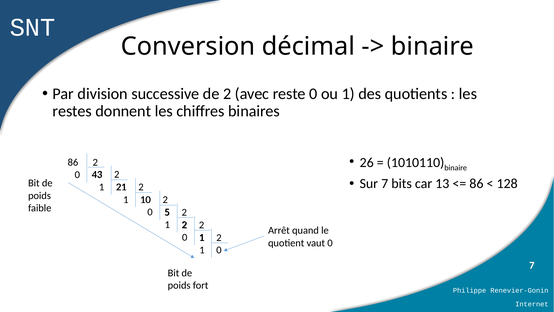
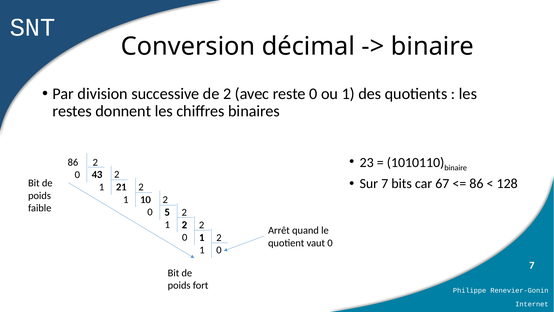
26: 26 -> 23 (367, 162)
13: 13 -> 67 (442, 184)
